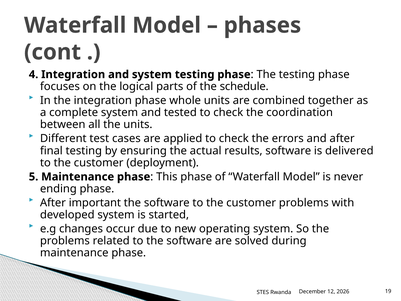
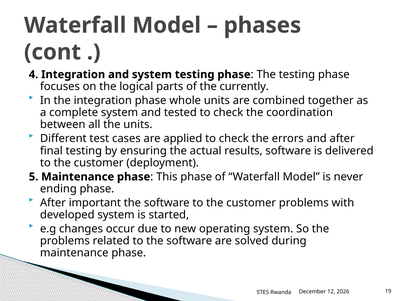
schedule: schedule -> currently (244, 86)
